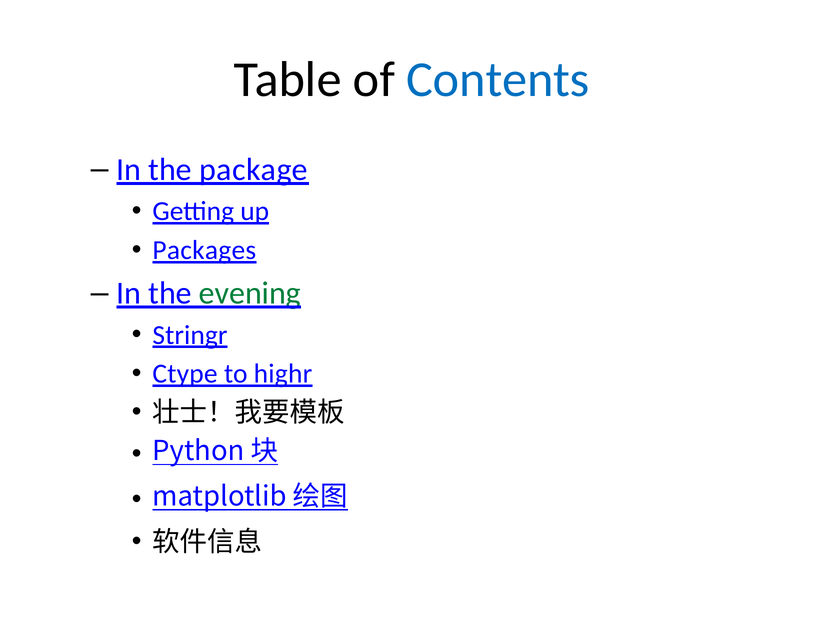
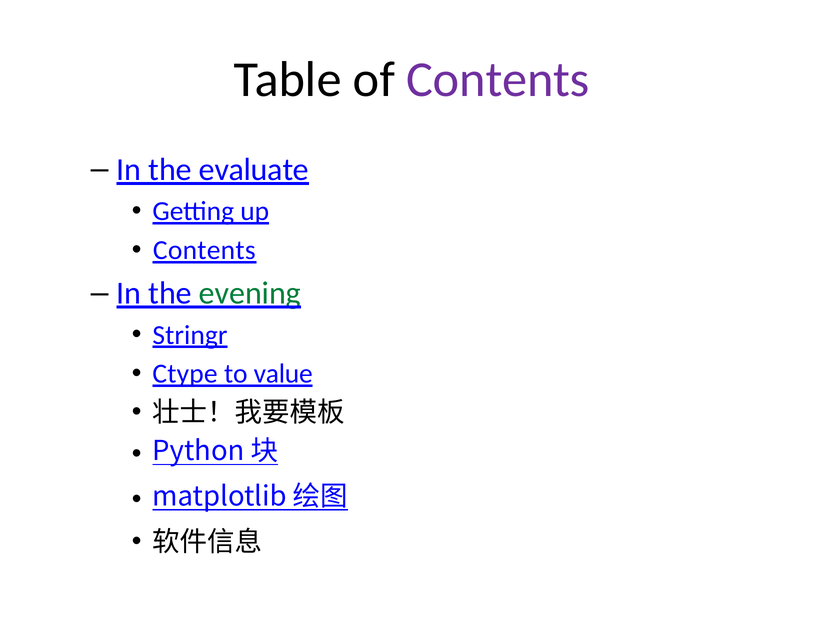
Contents colour: blue -> purple (498, 80)
package: package -> evaluate (254, 170)
Packages: Packages -> Contents (204, 250)
highr: highr -> value (283, 374)
